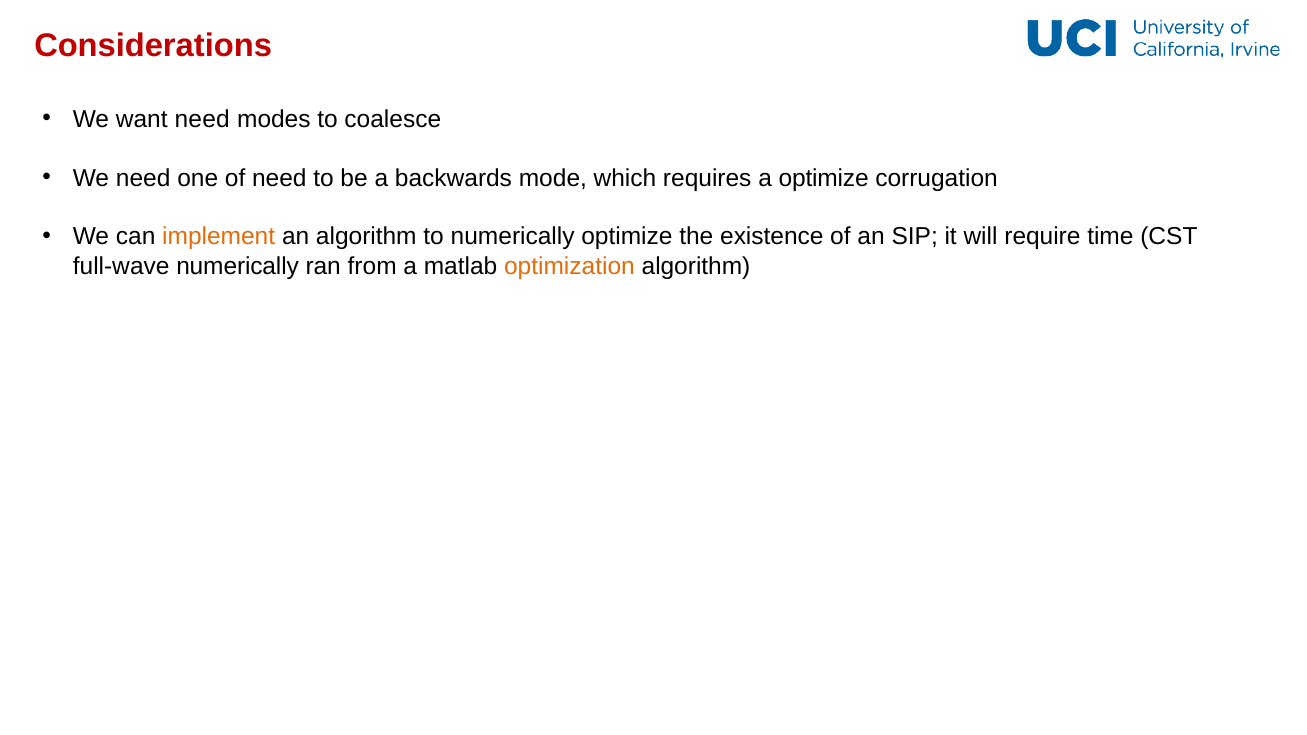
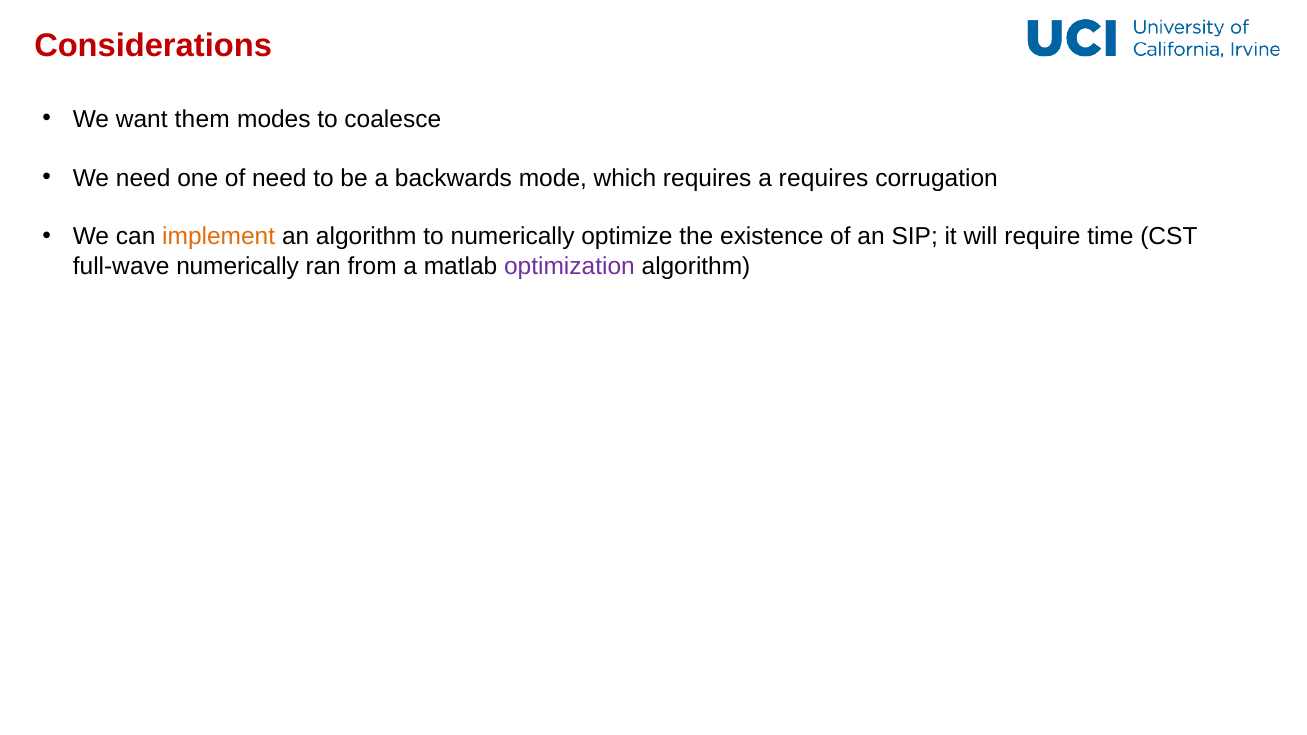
want need: need -> them (202, 119)
a optimize: optimize -> requires (824, 178)
optimization colour: orange -> purple (569, 266)
